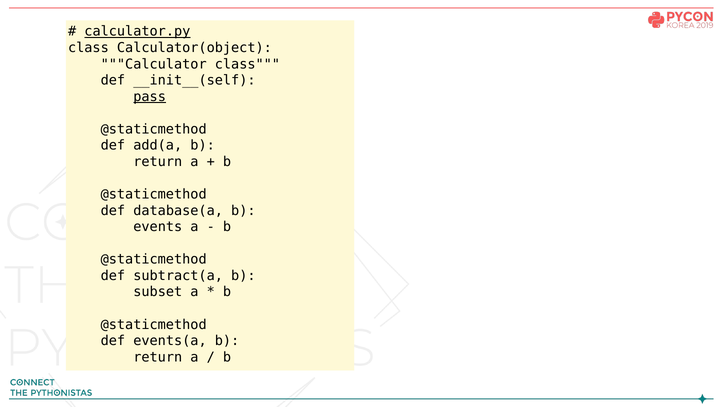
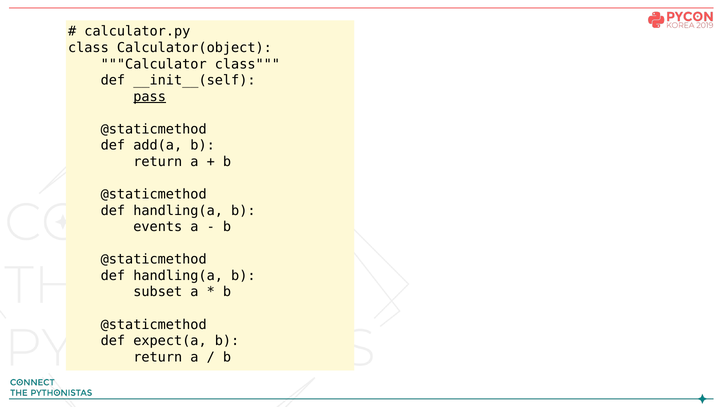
calculator.py underline: present -> none (137, 31)
database(a: database(a -> handling(a (178, 210)
subtract(a: subtract(a -> handling(a (178, 276)
events(a: events(a -> expect(a (170, 341)
